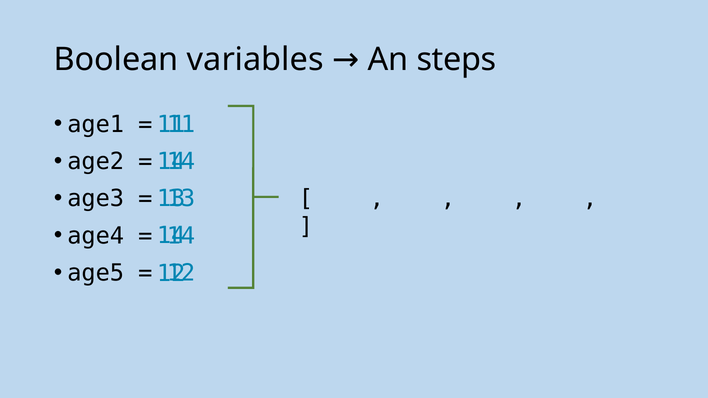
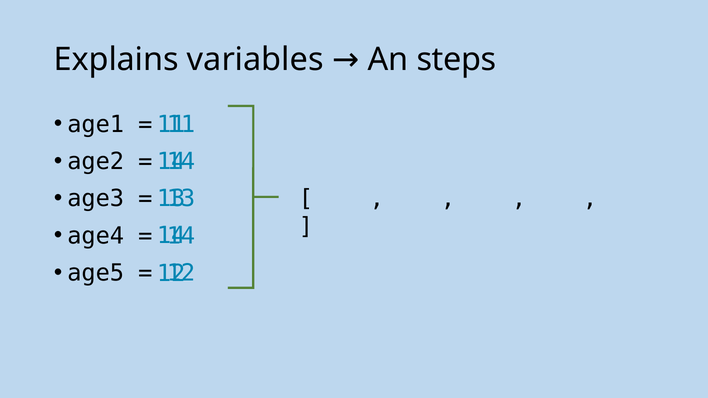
Boolean: Boolean -> Explains (116, 59)
